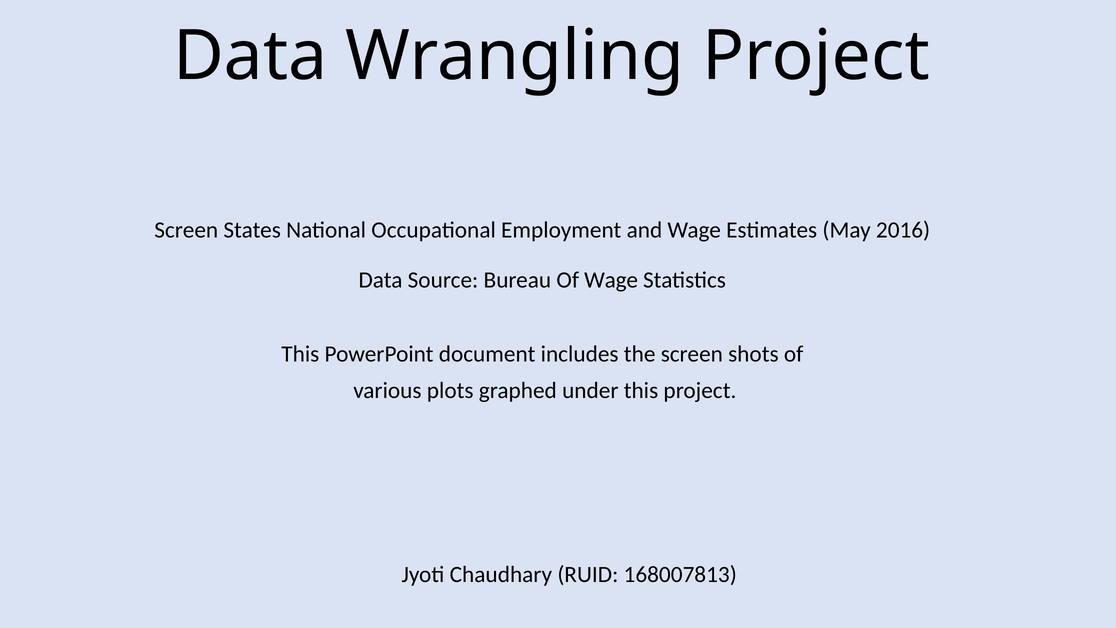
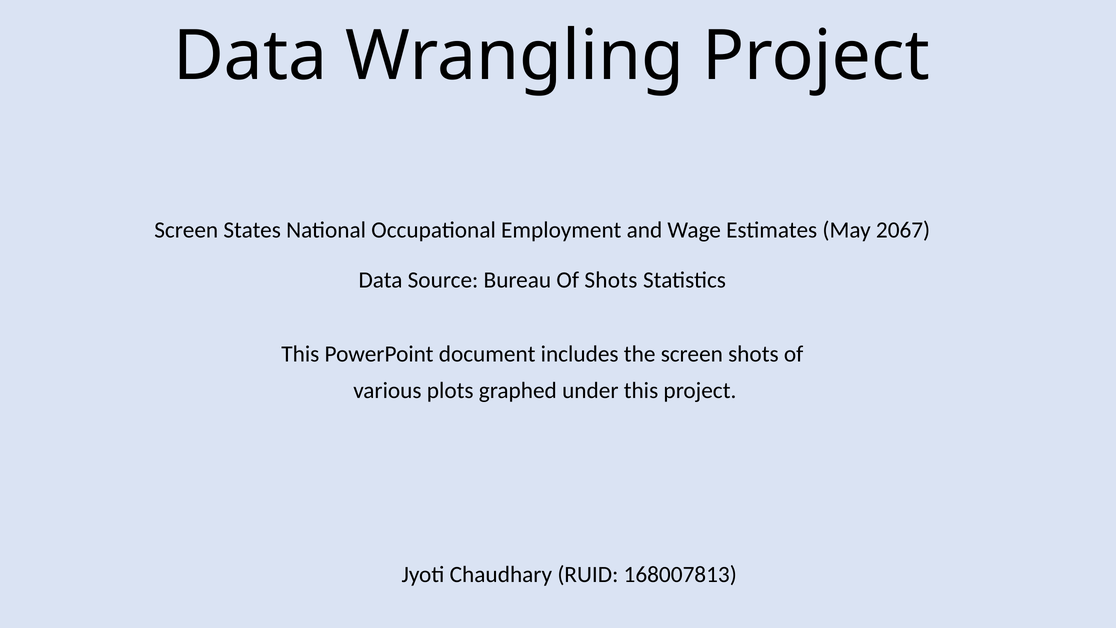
2016: 2016 -> 2067 (903, 230)
Of Wage: Wage -> Shots (611, 280)
